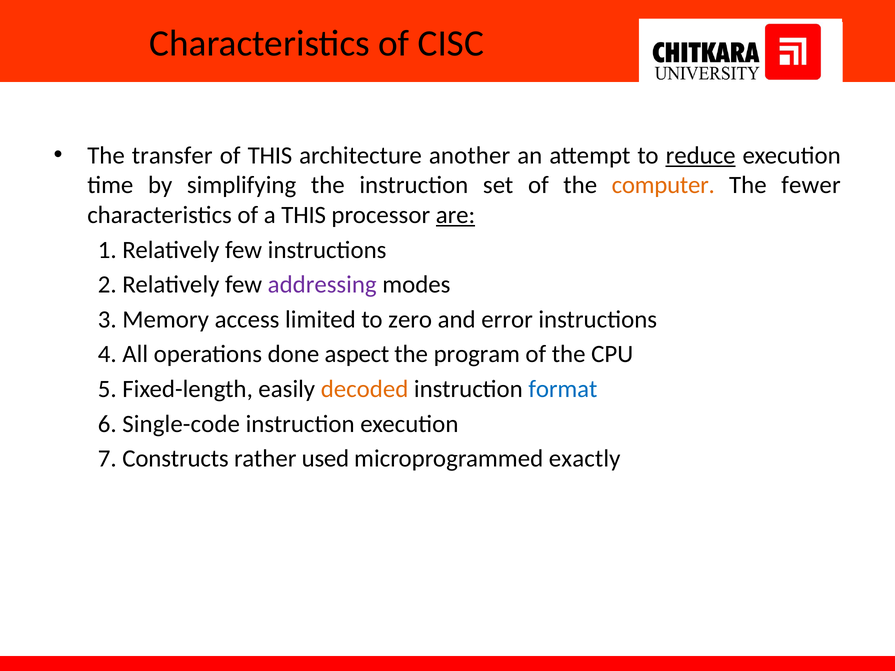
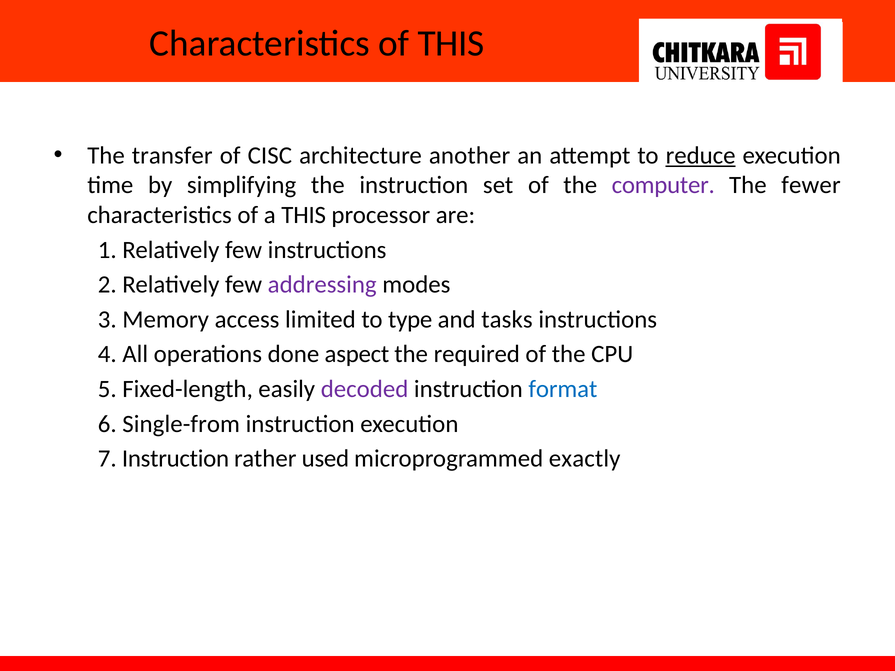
of CISC: CISC -> THIS (451, 44)
of THIS: THIS -> CISC (270, 155)
computer colour: orange -> purple (663, 185)
are underline: present -> none (455, 215)
zero: zero -> type (410, 320)
error: error -> tasks (507, 320)
program: program -> required (477, 354)
decoded colour: orange -> purple (365, 389)
Single-code: Single-code -> Single-from (181, 424)
7 Constructs: Constructs -> Instruction (176, 459)
